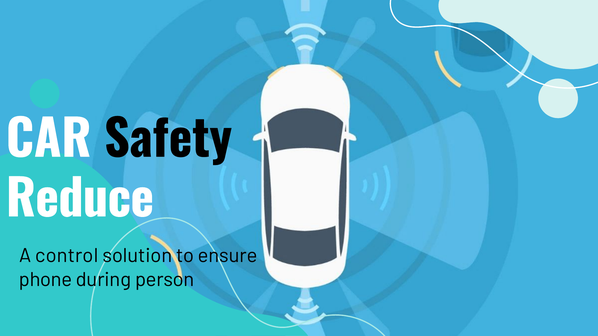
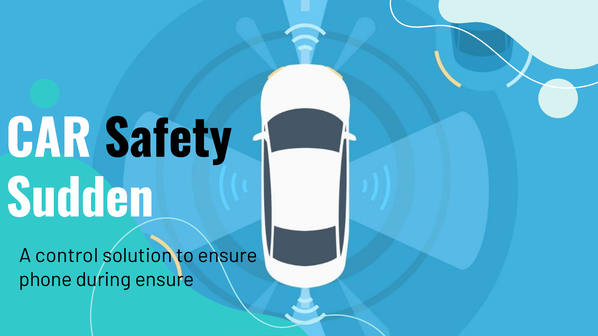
Reduce: Reduce -> Sudden (80, 200)
during person: person -> ensure (165, 280)
